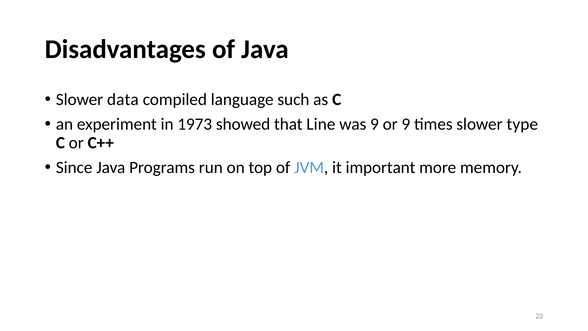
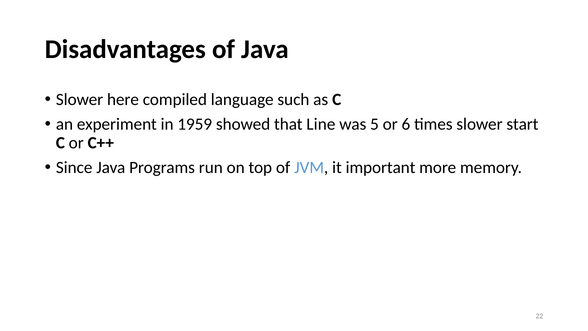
data: data -> here (123, 99)
1973: 1973 -> 1959 (195, 124)
was 9: 9 -> 5 (374, 124)
or 9: 9 -> 6 (406, 124)
type: type -> start (522, 124)
